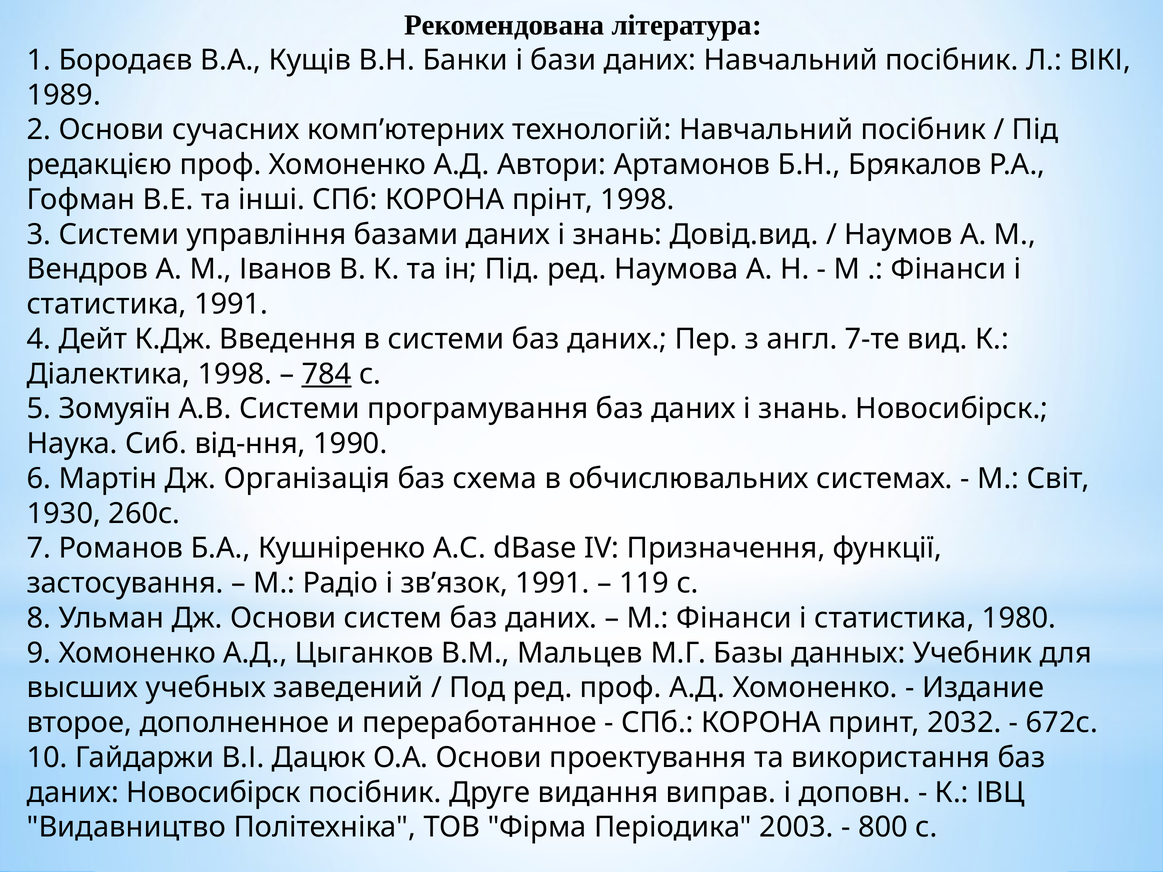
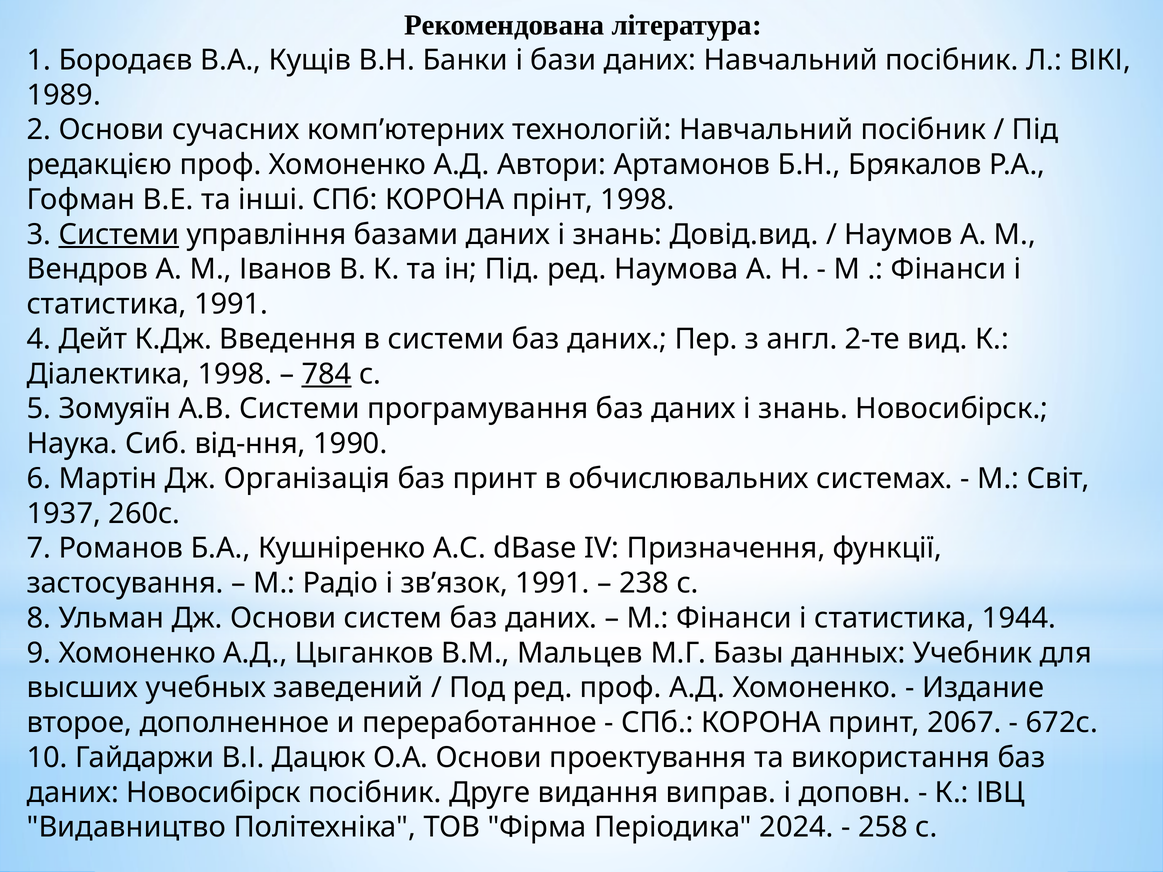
Системи underline: none -> present (119, 234)
7-те: 7-те -> 2-те (872, 339)
баз схема: схема -> принт (495, 479)
1930: 1930 -> 1937 (64, 514)
119: 119 -> 238 (644, 583)
1980: 1980 -> 1944 (1019, 618)
2032: 2032 -> 2067 (964, 723)
2003: 2003 -> 2024 (797, 828)
800: 800 -> 258 (883, 828)
